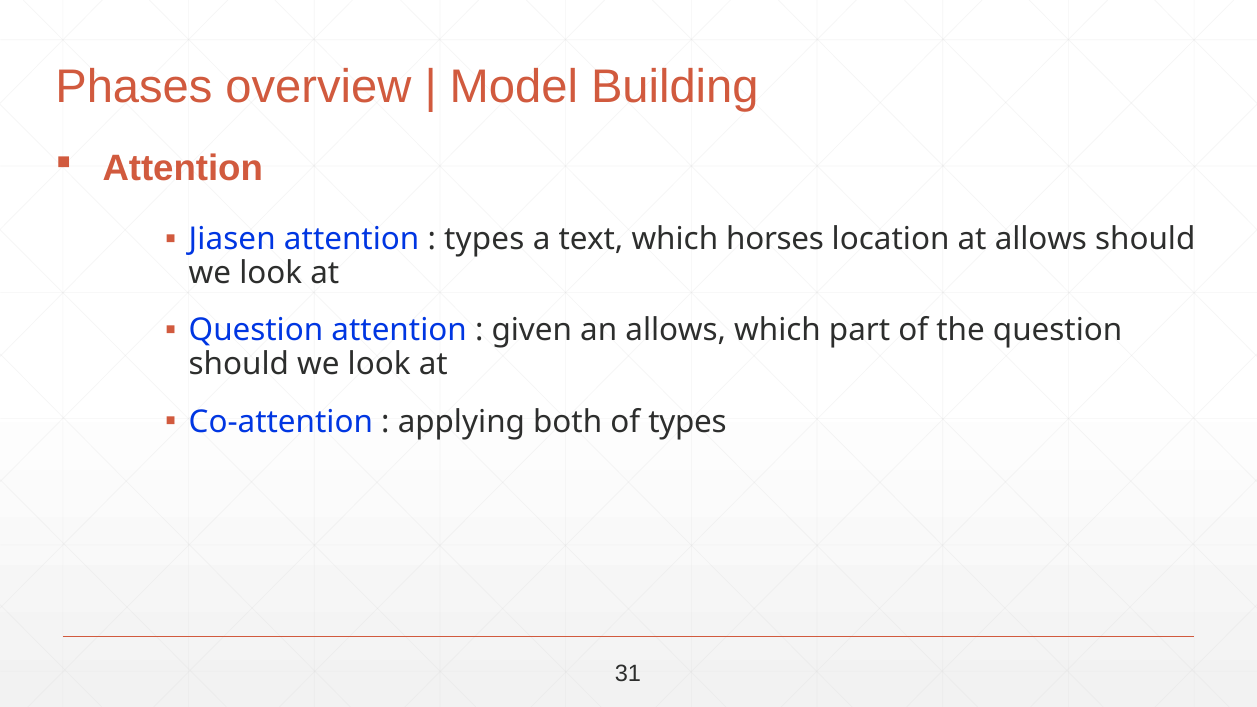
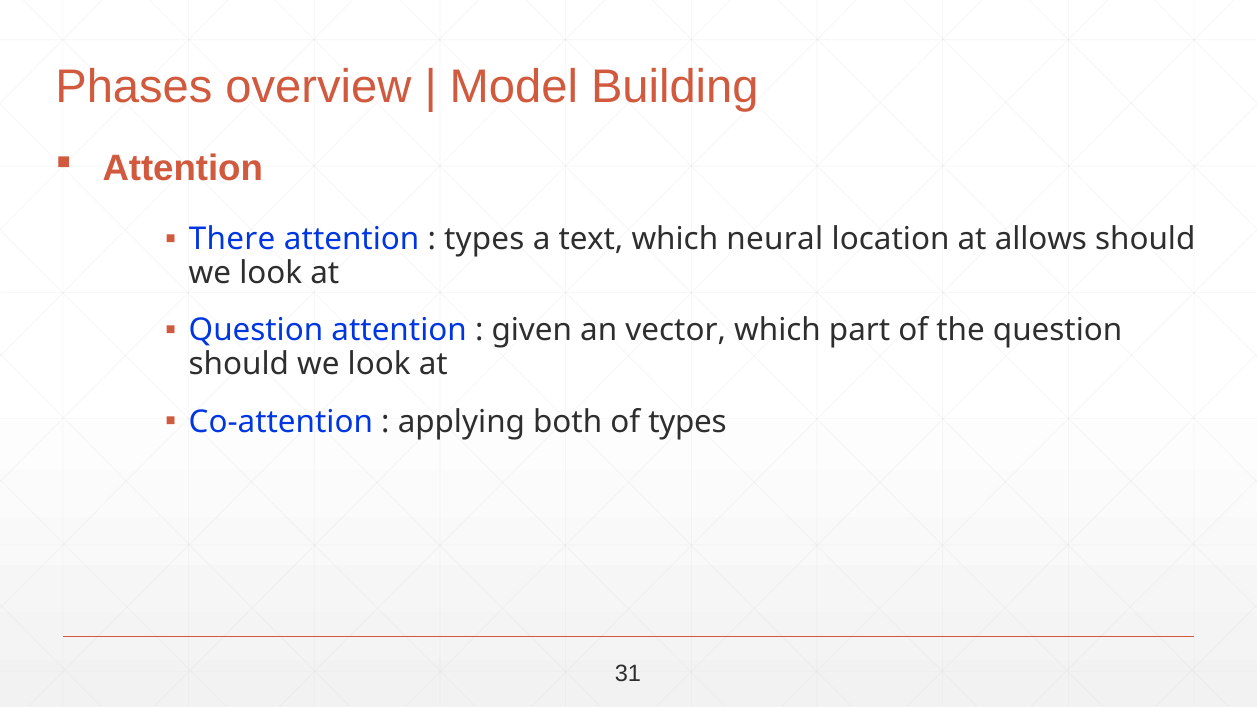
Jiasen: Jiasen -> There (232, 239)
horses: horses -> neural (775, 239)
an allows: allows -> vector (676, 330)
